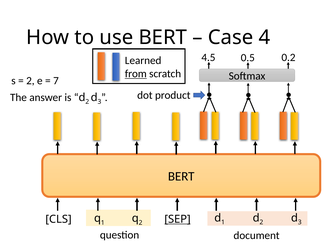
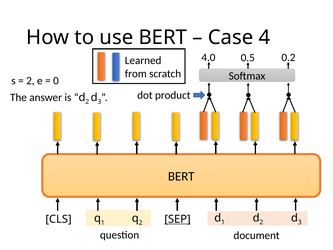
4.5: 4.5 -> 4.0 (208, 57)
from underline: present -> none (136, 74)
7: 7 -> 0 (56, 81)
